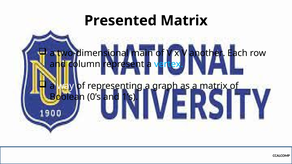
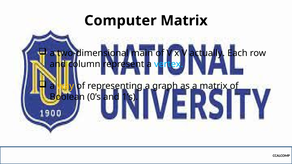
Presented: Presented -> Computer (120, 21)
another: another -> actually (207, 53)
way colour: white -> yellow (66, 86)
